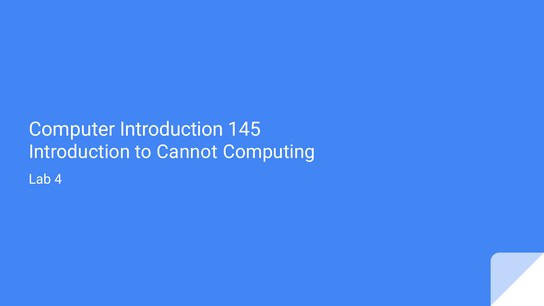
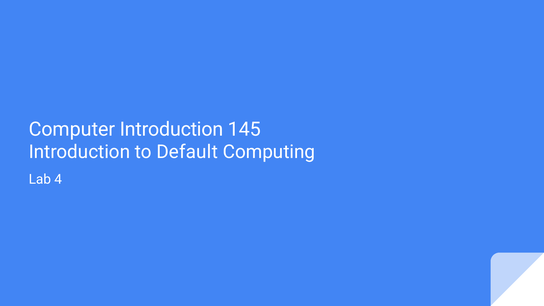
Cannot: Cannot -> Default (187, 152)
